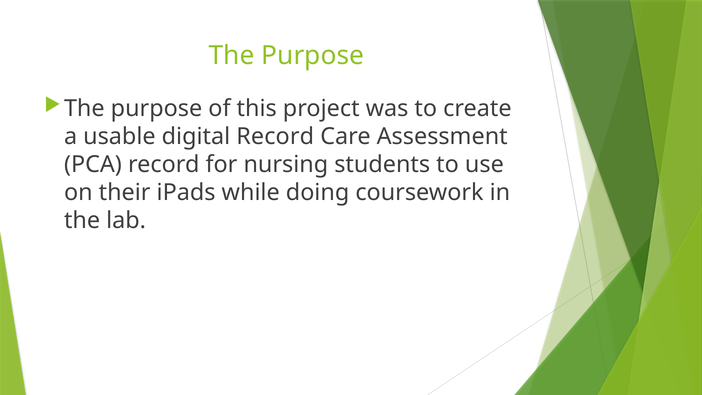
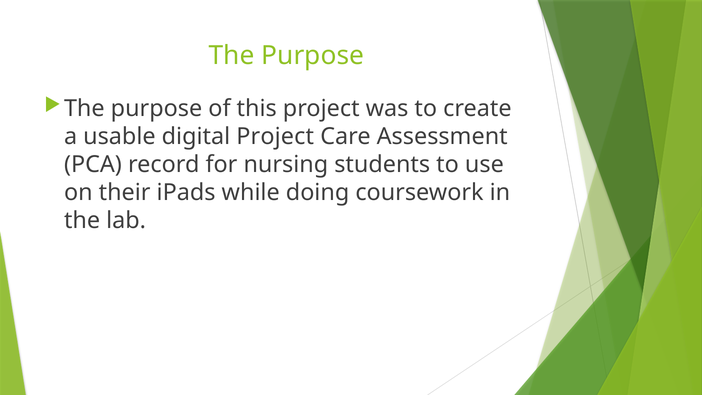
digital Record: Record -> Project (275, 136)
